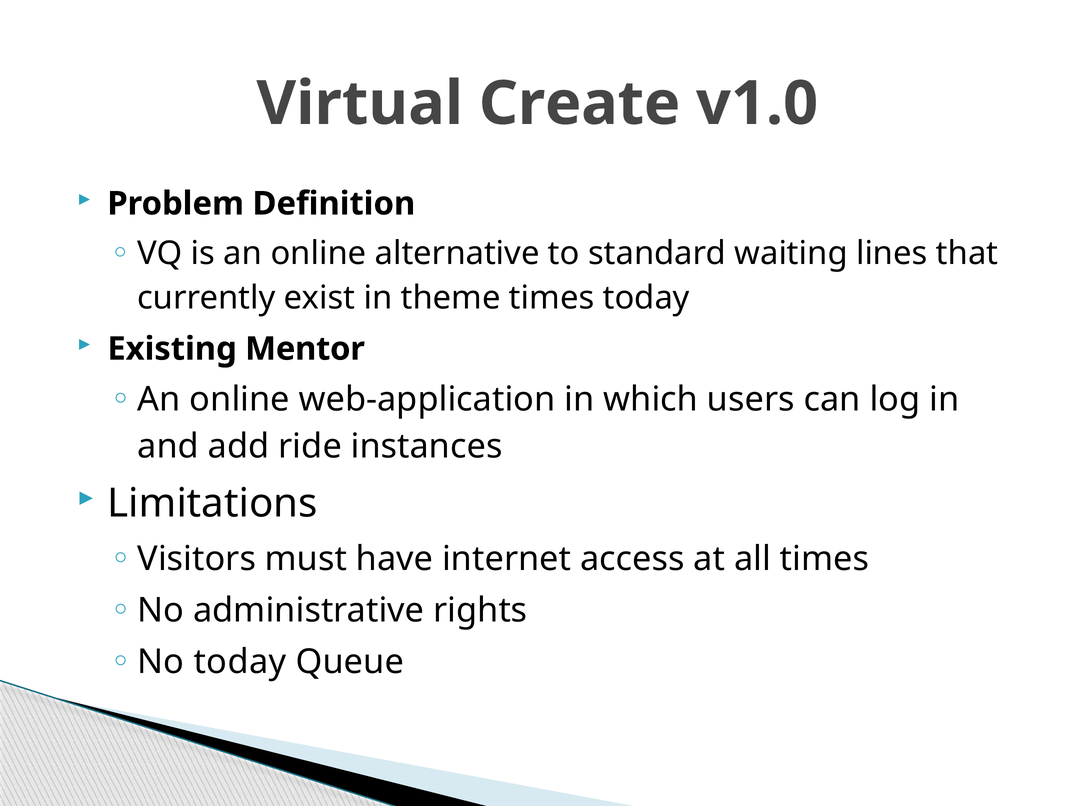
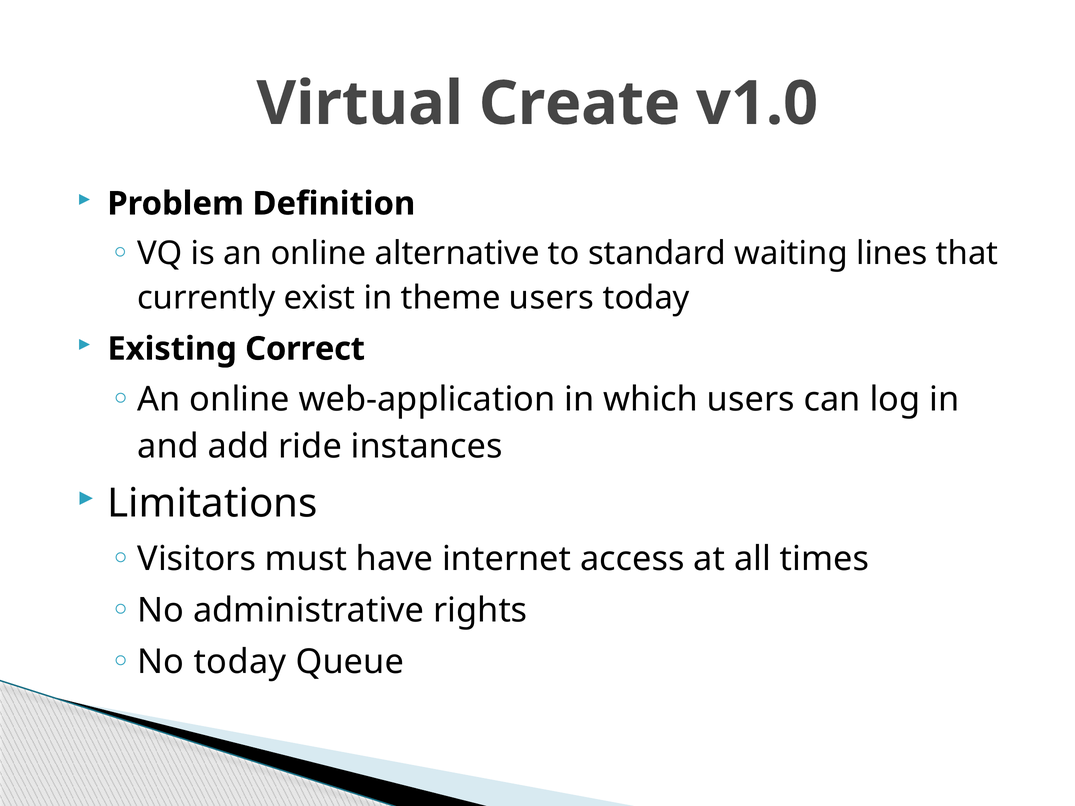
theme times: times -> users (551, 298)
Mentor: Mentor -> Correct (305, 349)
